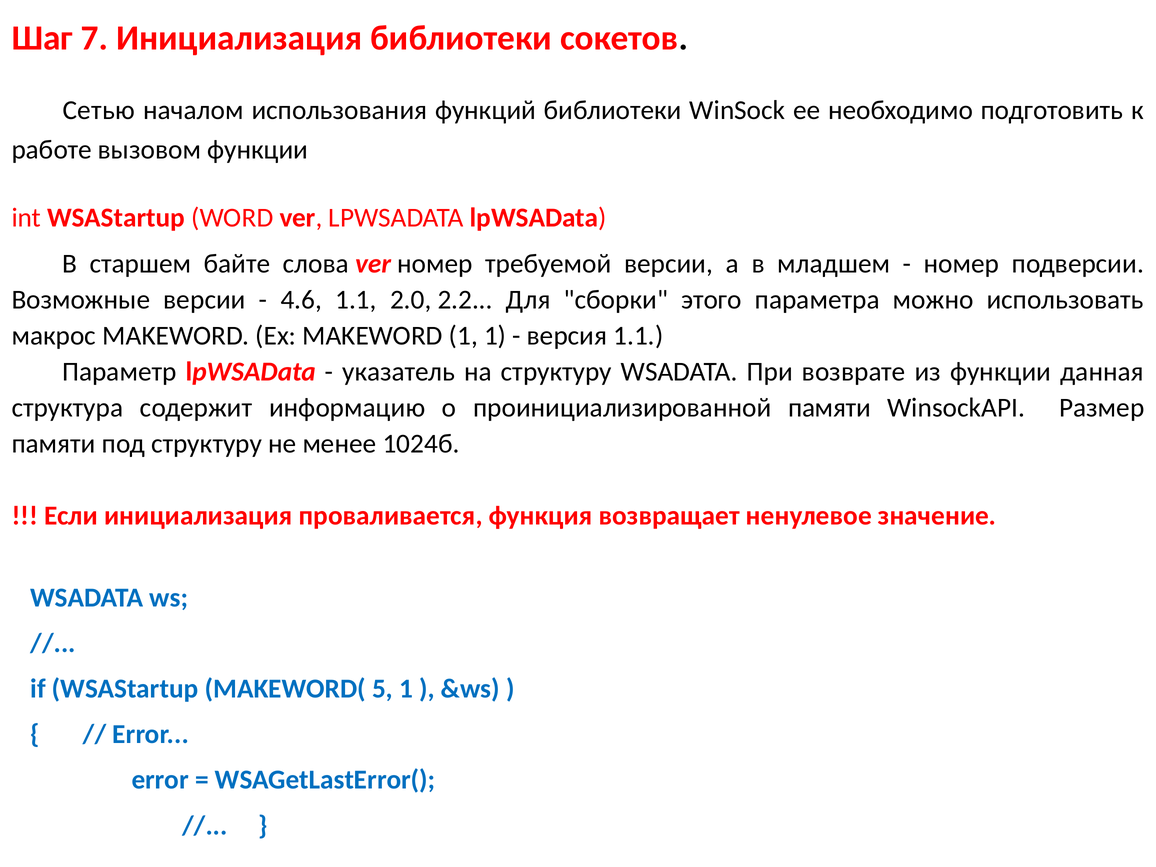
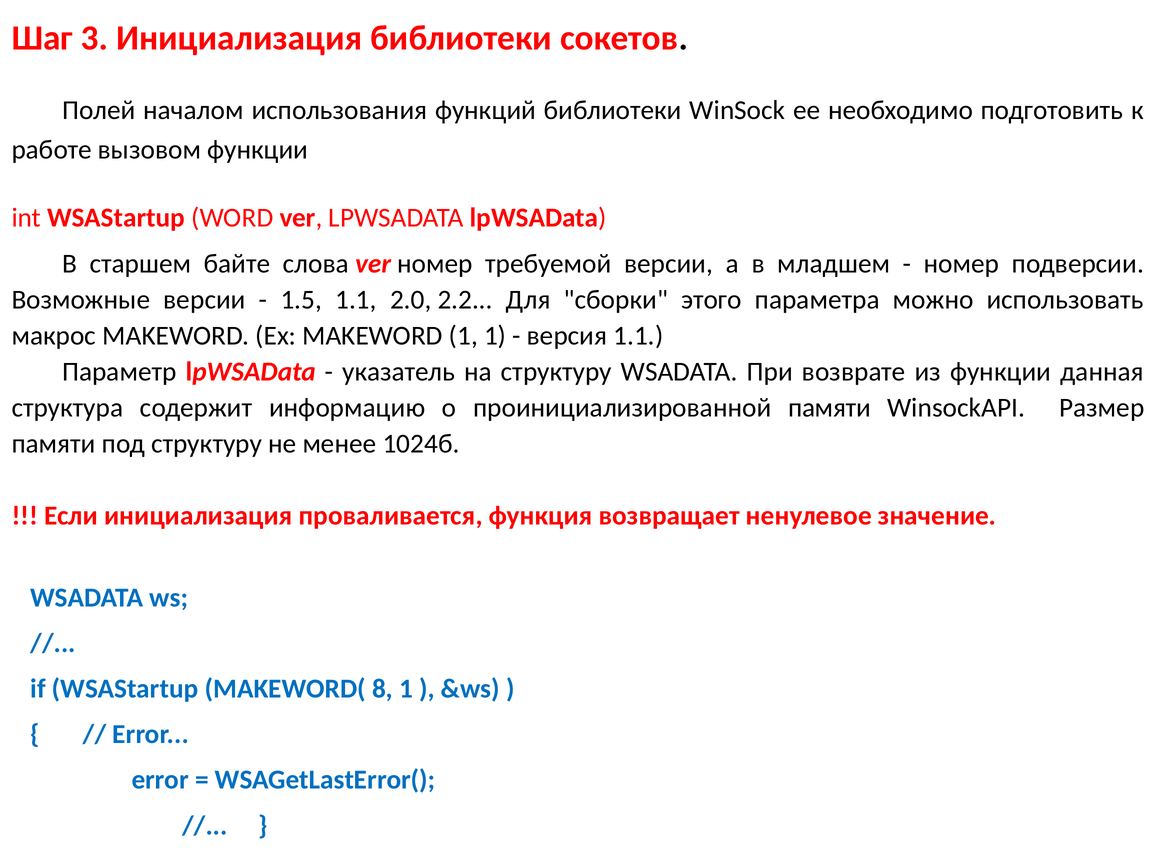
7: 7 -> 3 (95, 38)
Сетью: Сетью -> Полей (99, 110)
4.6: 4.6 -> 1.5 (301, 300)
5: 5 -> 8 (383, 689)
